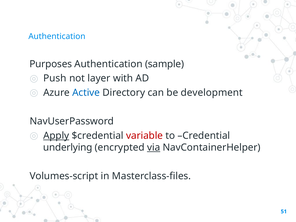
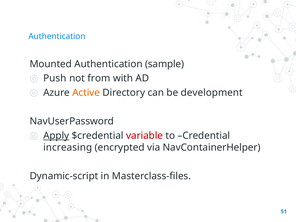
Purposes: Purposes -> Mounted (51, 64)
layer: layer -> from (99, 78)
Active colour: blue -> orange (86, 93)
underlying: underlying -> increasing (68, 147)
via underline: present -> none (154, 147)
Volumes-script: Volumes-script -> Dynamic-script (64, 176)
